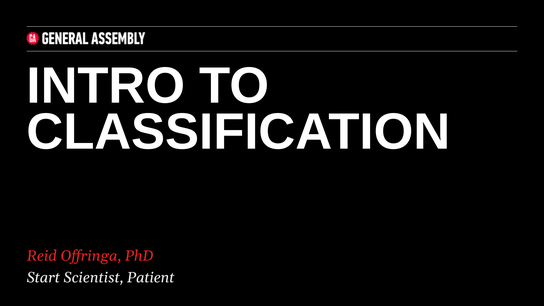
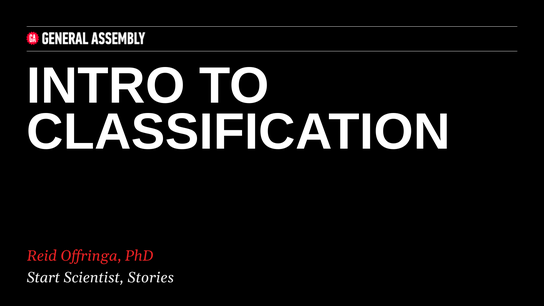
Patient: Patient -> Stories (151, 277)
